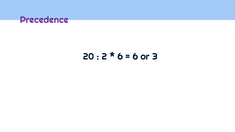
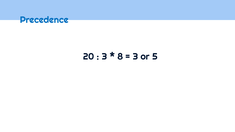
Precedence colour: purple -> blue (44, 20)
2: 2 -> 3 (104, 57)
6: 6 -> 8 (120, 57)
6: 6 -> 3 (135, 57)
3: 3 -> 5 (155, 57)
